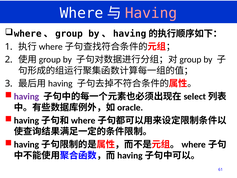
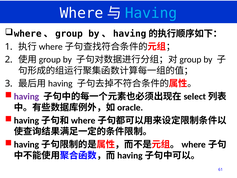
Having colour: pink -> light blue (151, 13)
